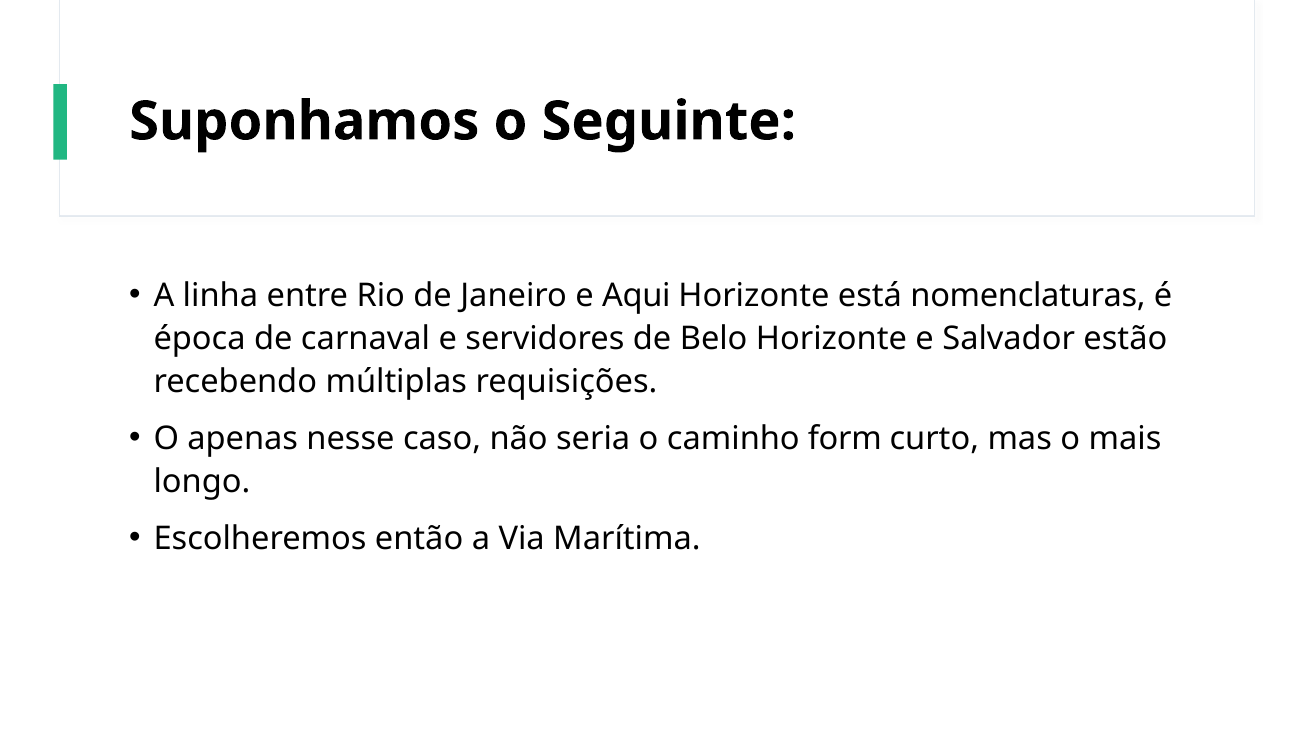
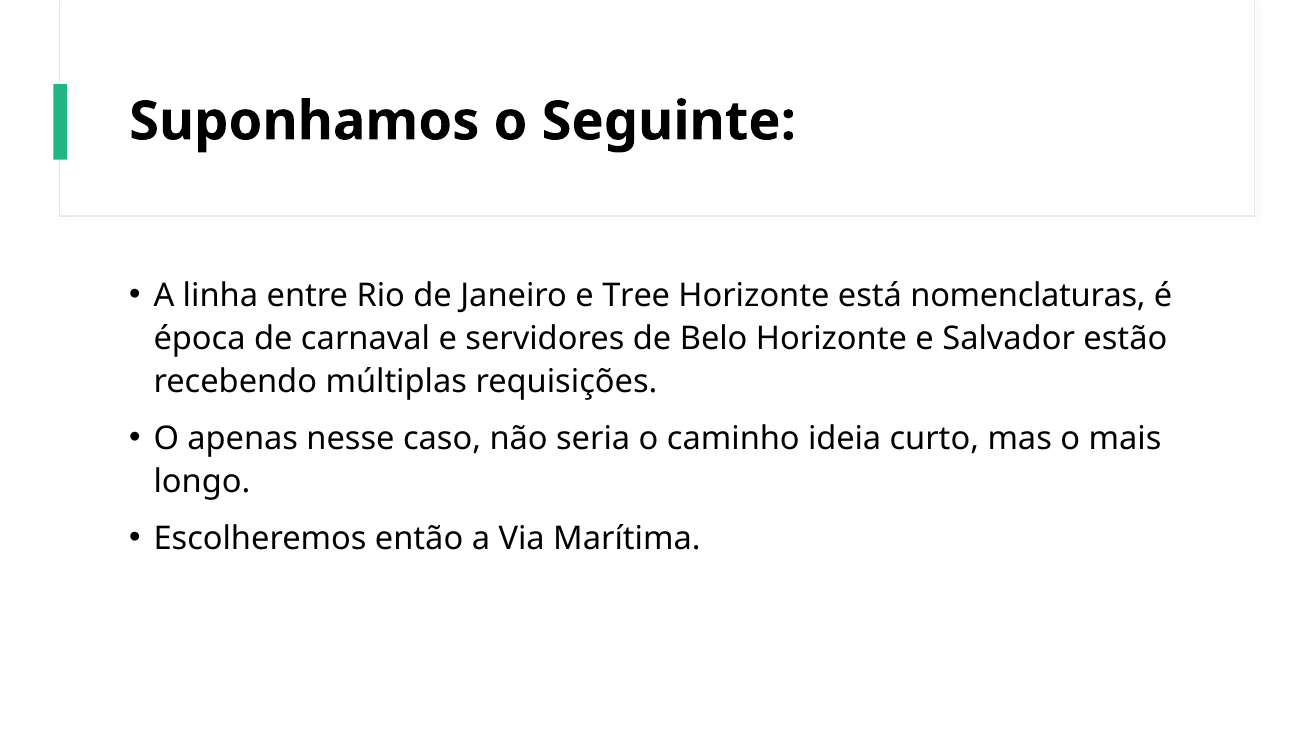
Aqui: Aqui -> Tree (636, 296)
form: form -> ideia (845, 438)
